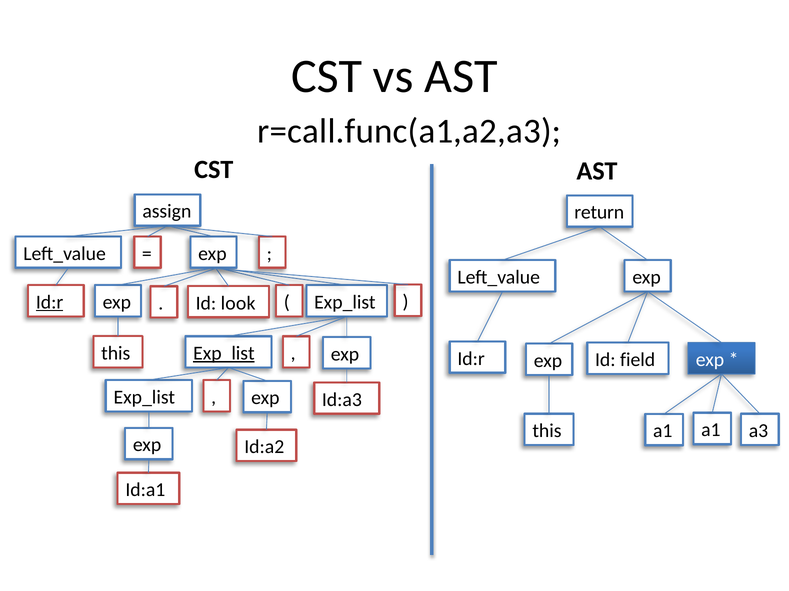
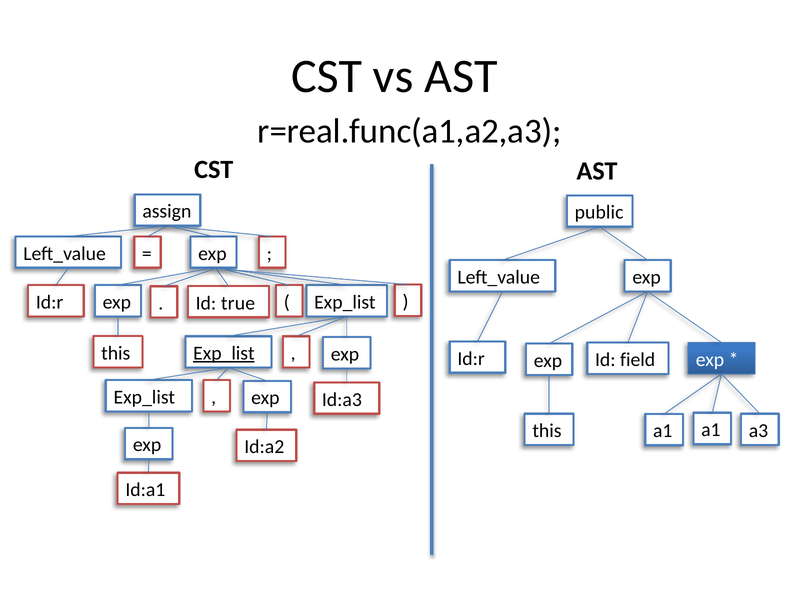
r=call.func(a1,a2,a3: r=call.func(a1,a2,a3 -> r=real.func(a1,a2,a3 (409, 132)
return: return -> public (599, 213)
Id:r underline: present -> none (50, 303)
look: look -> true (238, 303)
